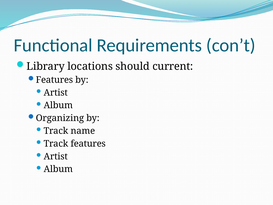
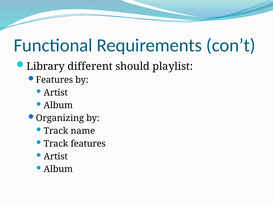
locations: locations -> different (90, 66)
current: current -> playlist (173, 66)
